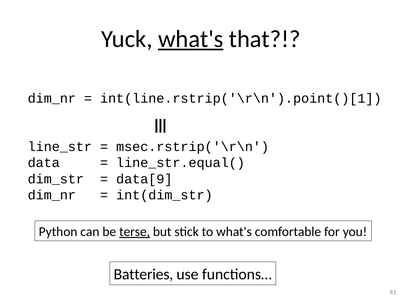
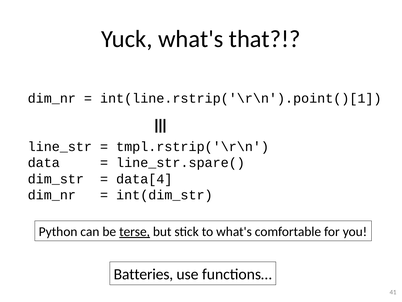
what's underline: present -> none (191, 39)
msec.rstrip('\r\n: msec.rstrip('\r\n -> tmpl.rstrip('\r\n (193, 147)
line_str.equal(: line_str.equal( -> line_str.spare( (180, 163)
data[9: data[9 -> data[4 (144, 179)
